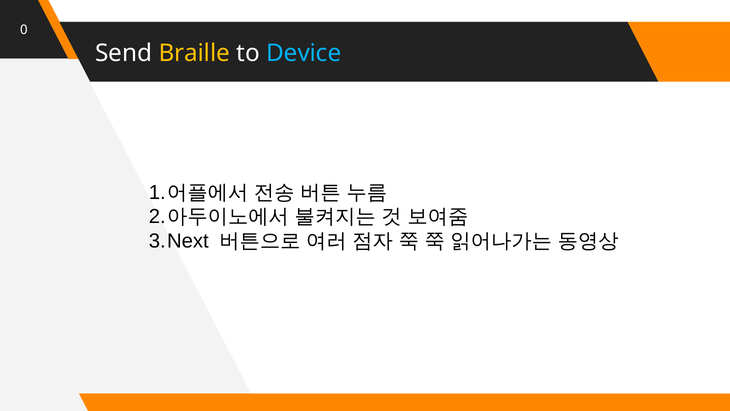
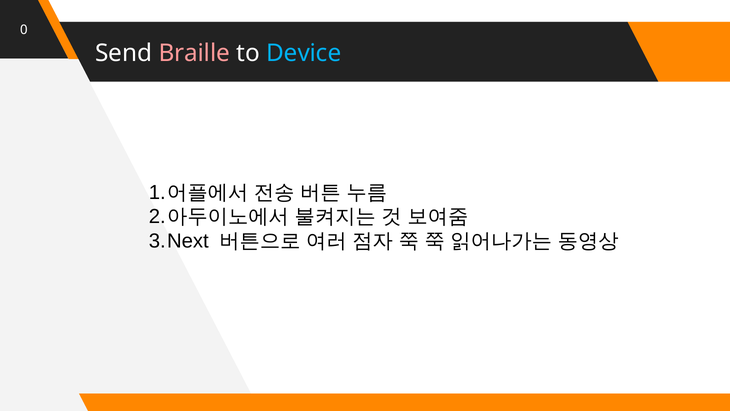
Braille colour: yellow -> pink (194, 53)
